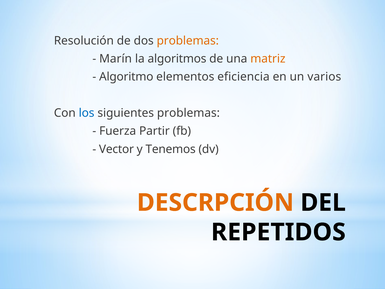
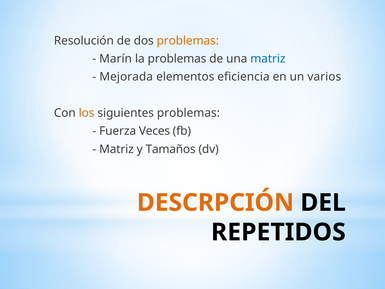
la algoritmos: algoritmos -> problemas (177, 59)
matriz colour: orange -> blue (268, 59)
Algoritmo: Algoritmo -> Mejorada (126, 77)
los colour: blue -> orange (87, 113)
Partir: Partir -> Veces (154, 131)
Vector: Vector -> Matriz (116, 149)
Tenemos: Tenemos -> Tamaños (171, 149)
